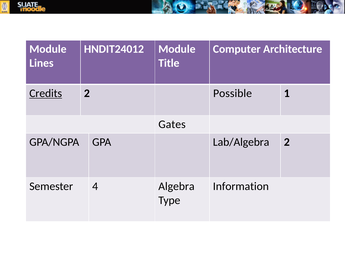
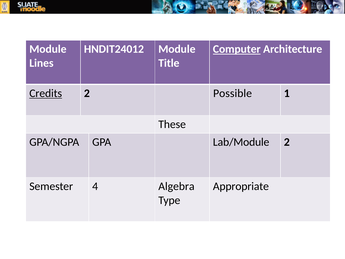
Computer underline: none -> present (237, 49)
Gates: Gates -> These (172, 124)
Lab/Algebra: Lab/Algebra -> Lab/Module (241, 142)
Information: Information -> Appropriate (241, 186)
